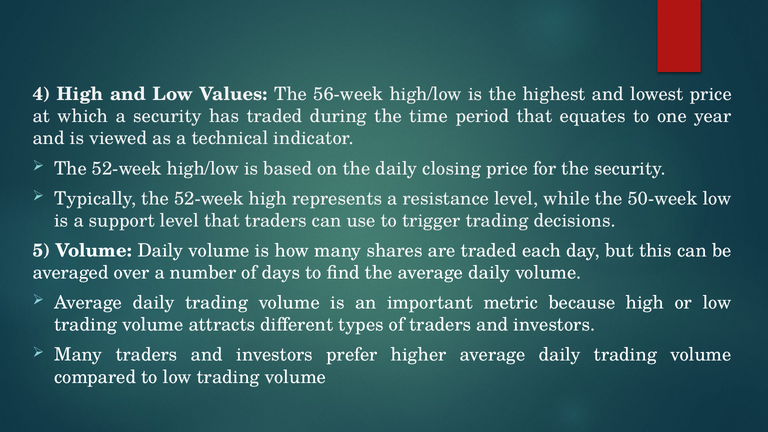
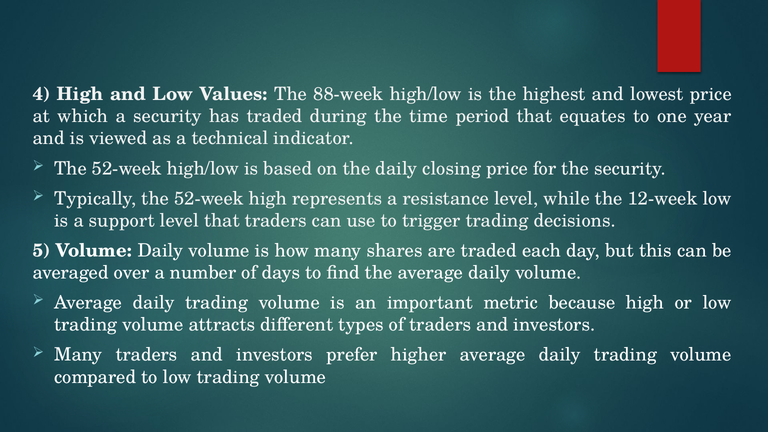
56-week: 56-week -> 88-week (348, 94)
50-week: 50-week -> 12-week (663, 198)
